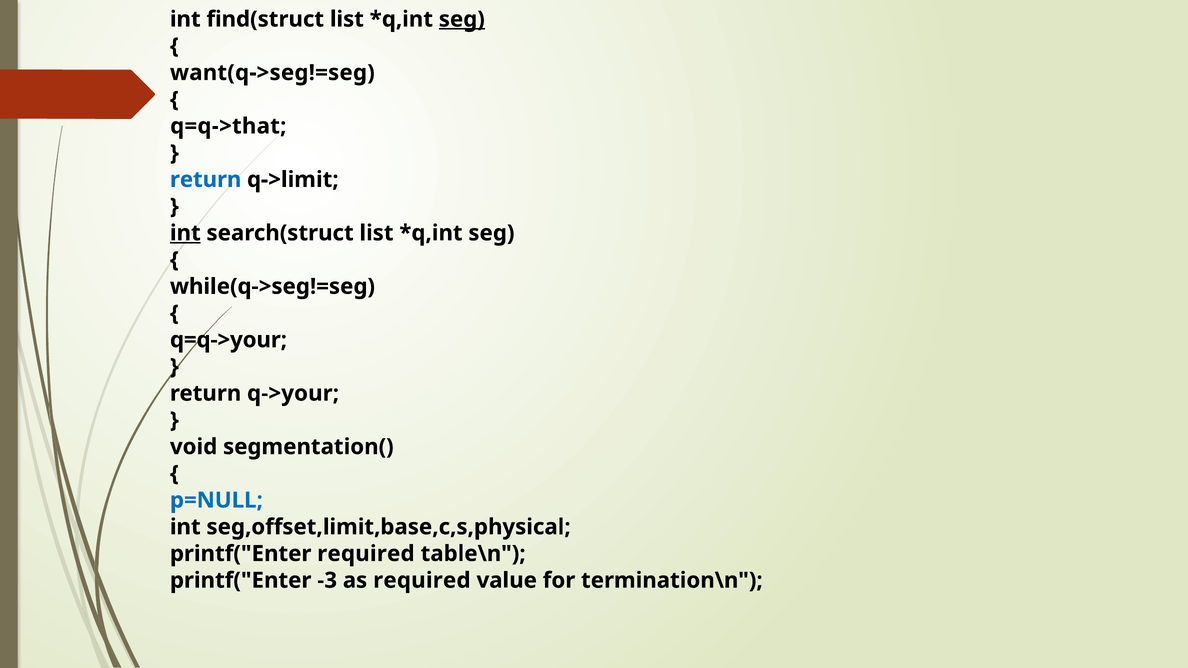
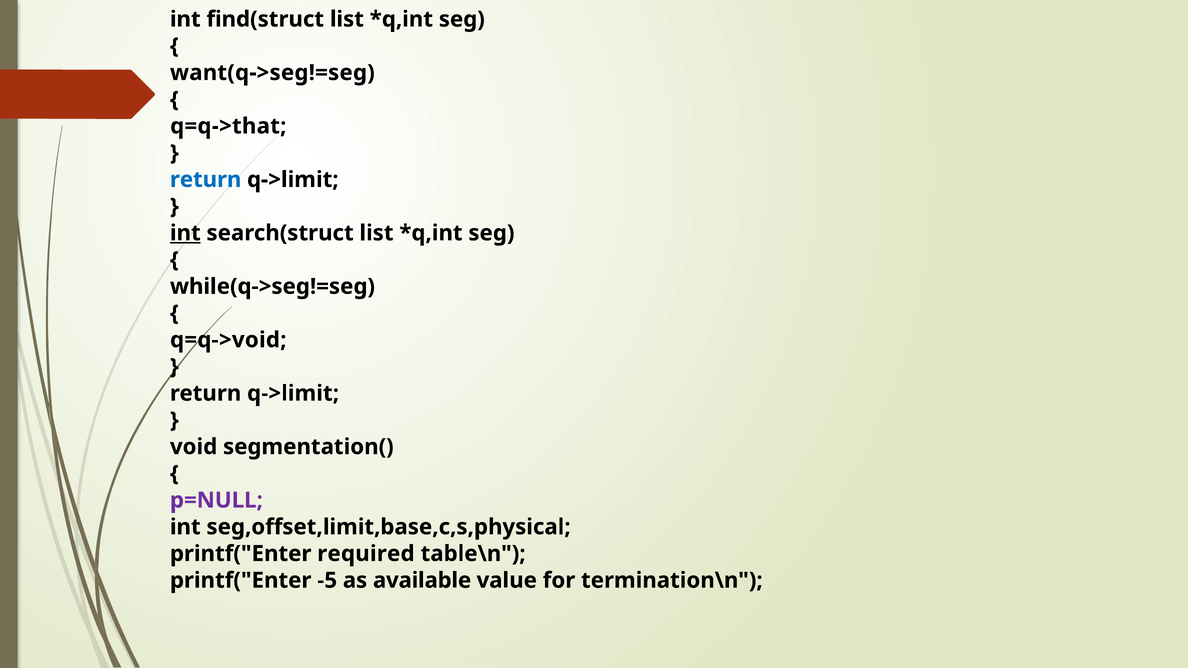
seg underline: present -> none (462, 19)
q=q->your: q=q->your -> q=q->void (228, 340)
q->your: q->your -> q->limit (293, 393)
p=NULL colour: blue -> purple (216, 500)
-3: -3 -> -5 (327, 581)
as required: required -> available (422, 581)
